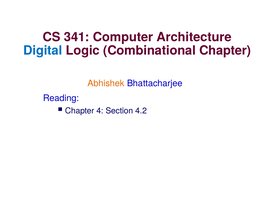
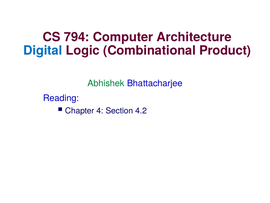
341: 341 -> 794 (77, 37)
Combinational Chapter: Chapter -> Product (225, 50)
Abhishek colour: orange -> green (106, 83)
